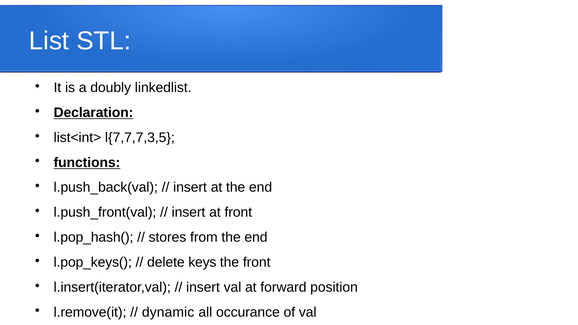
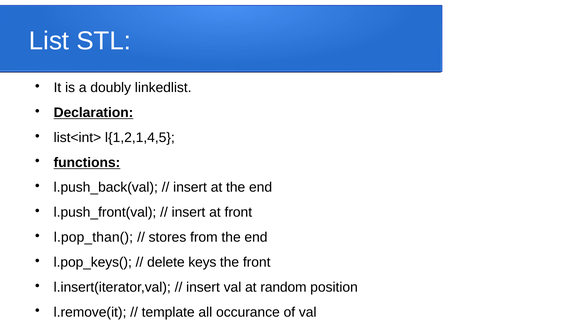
l{7,7,7,3,5: l{7,7,7,3,5 -> l{1,2,1,4,5 (140, 138)
l.pop_hash(: l.pop_hash( -> l.pop_than( (93, 237)
forward: forward -> random (283, 287)
dynamic: dynamic -> template (168, 312)
